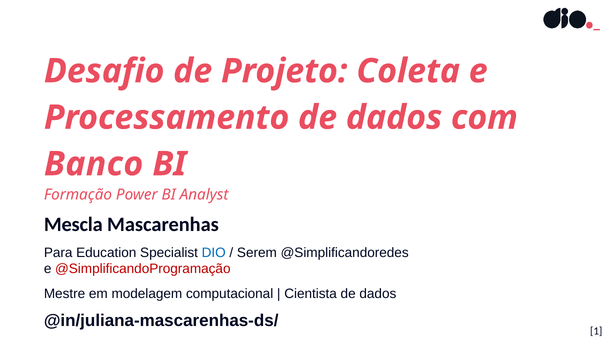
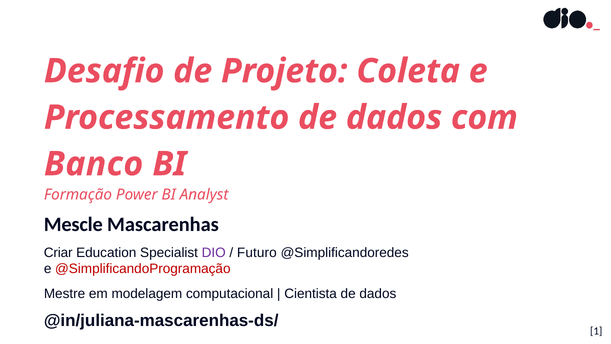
Mescla: Mescla -> Mescle (73, 224)
Para: Para -> Criar (58, 252)
DIO colour: blue -> purple (214, 252)
Serem: Serem -> Futuro (257, 252)
